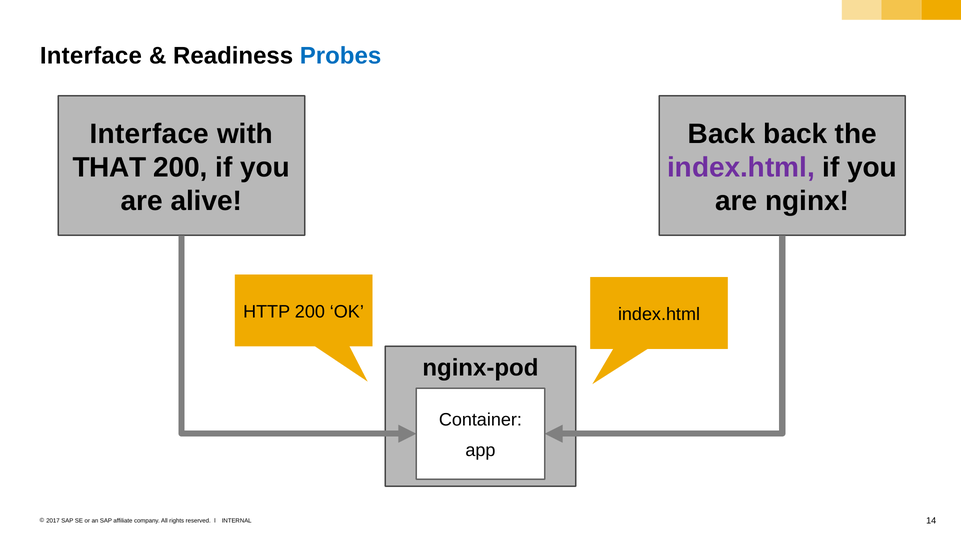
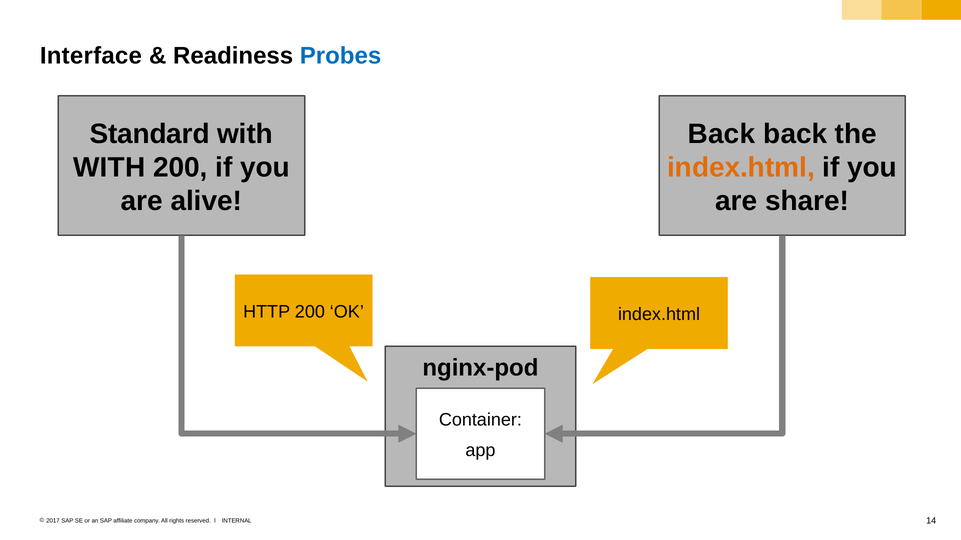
Interface: Interface -> Standard (150, 134)
THAT: THAT -> WITH (109, 168)
index.html colour: purple -> orange (741, 168)
nginx: nginx -> share (807, 201)
